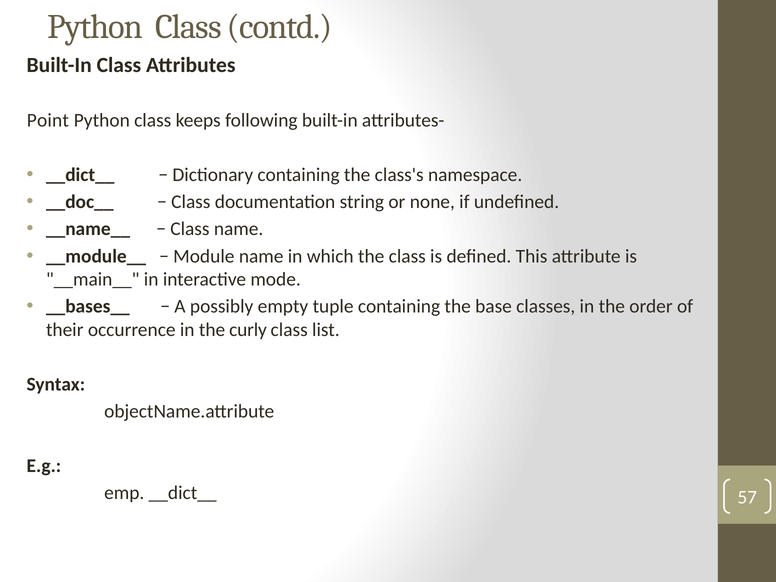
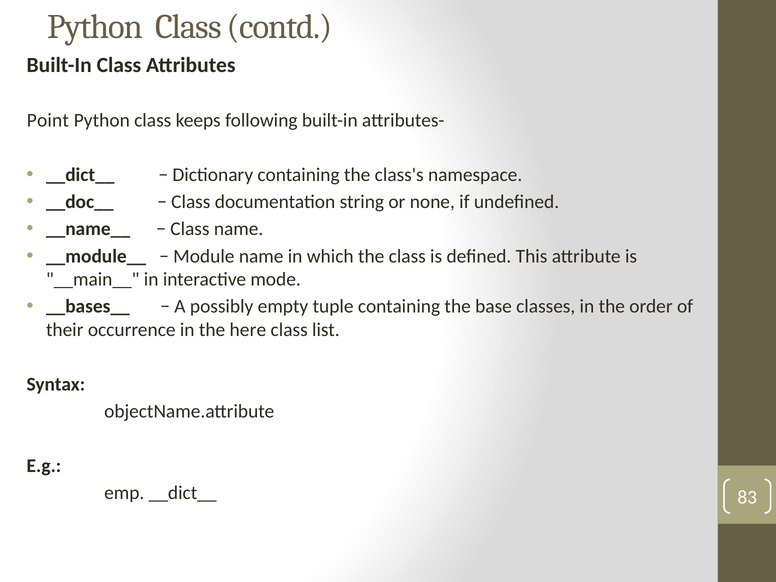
curly: curly -> here (248, 330)
57: 57 -> 83 (747, 497)
